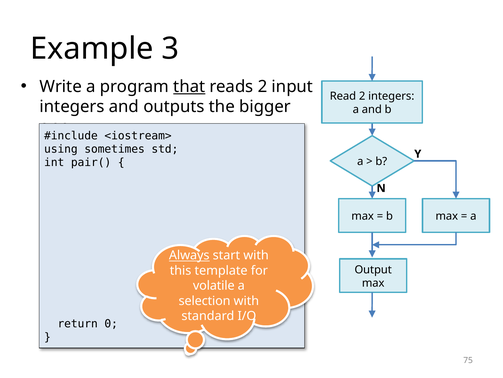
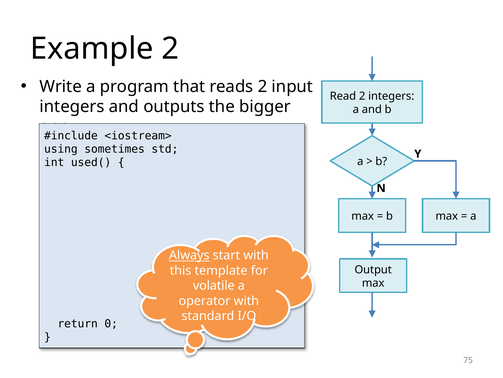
Example 3: 3 -> 2 (170, 49)
that underline: present -> none (189, 86)
pair(: pair( -> used( (91, 162)
selection: selection -> operator (205, 300)
